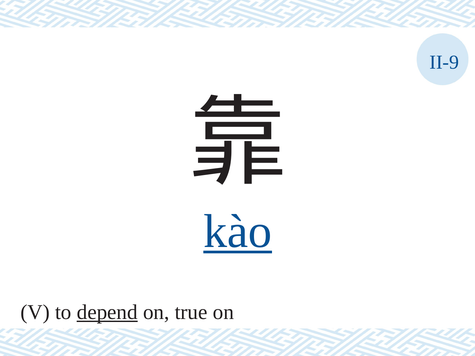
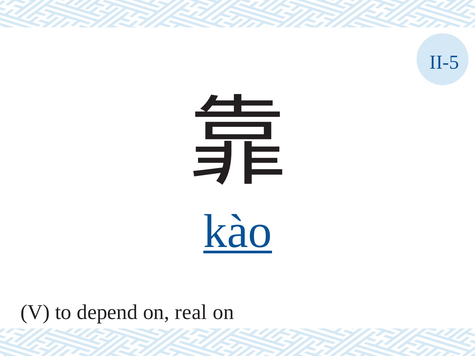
II-9: II-9 -> II-5 (444, 62)
depend underline: present -> none (107, 313)
true: true -> real (191, 313)
